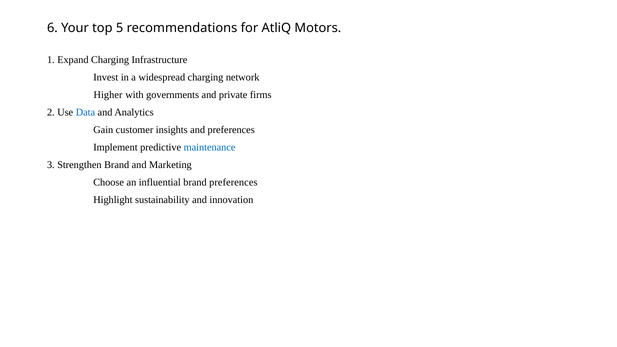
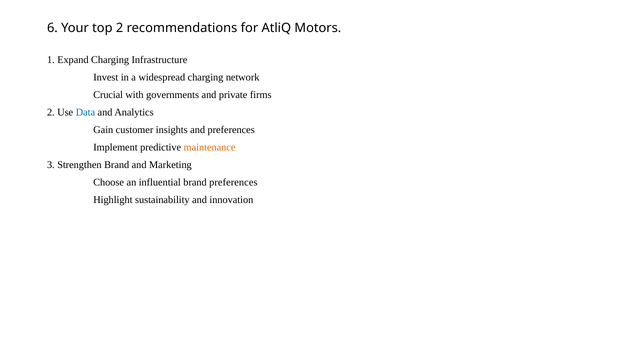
top 5: 5 -> 2 (120, 28)
Higher: Higher -> Crucial (108, 95)
maintenance colour: blue -> orange (210, 147)
